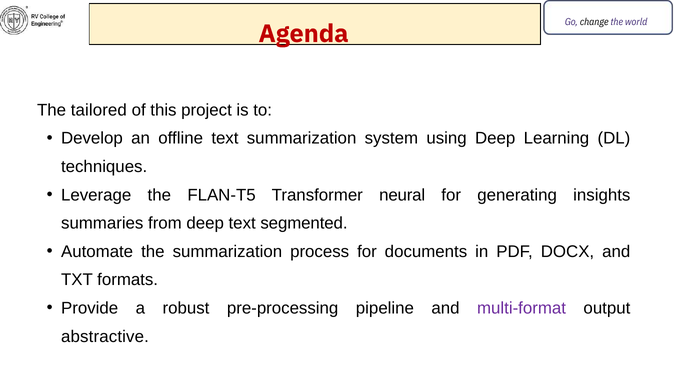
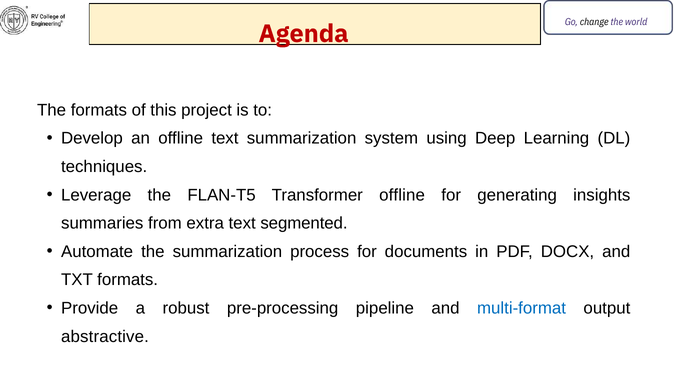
The tailored: tailored -> formats (99, 110)
Transformer neural: neural -> offline (402, 195)
from deep: deep -> extra (205, 223)
multi-format colour: purple -> blue (522, 308)
